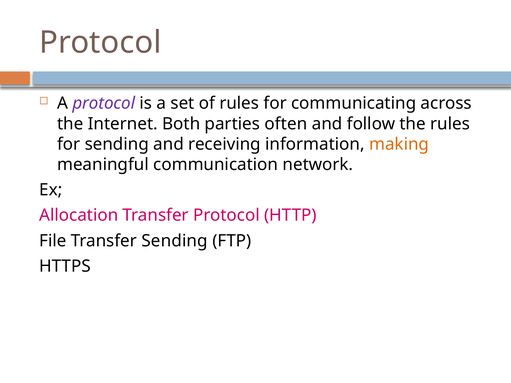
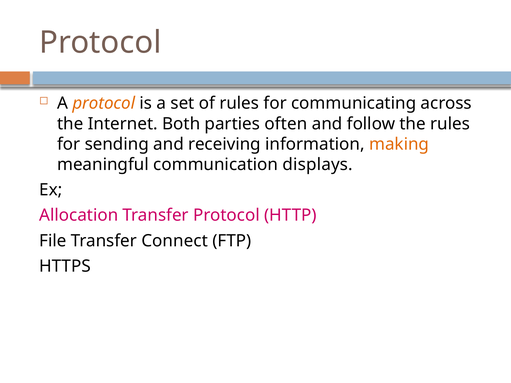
protocol colour: purple -> orange (104, 103)
network: network -> displays (318, 165)
Transfer Sending: Sending -> Connect (175, 241)
